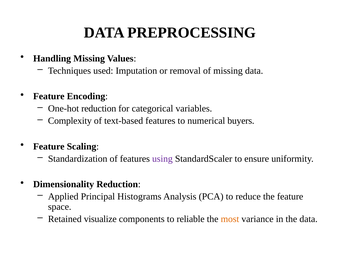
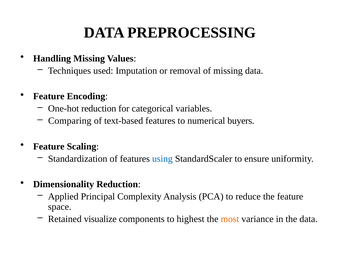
Complexity: Complexity -> Comparing (70, 121)
using colour: purple -> blue (162, 159)
Histograms: Histograms -> Complexity (139, 196)
reliable: reliable -> highest (191, 219)
